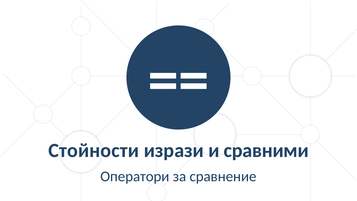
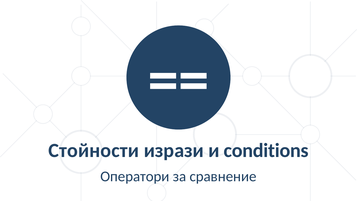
сравними: сравними -> conditions (266, 150)
